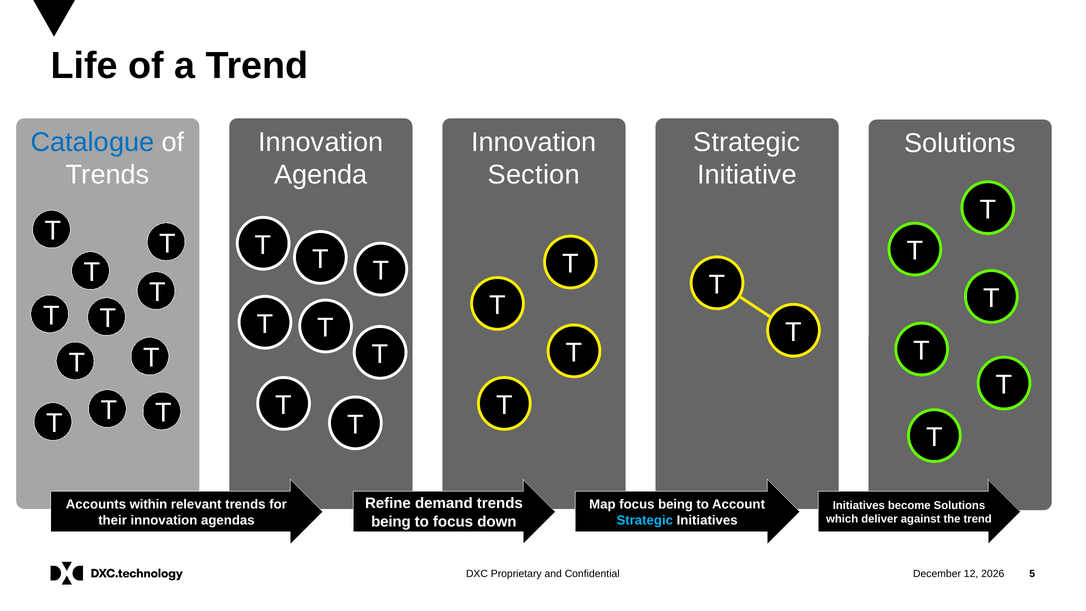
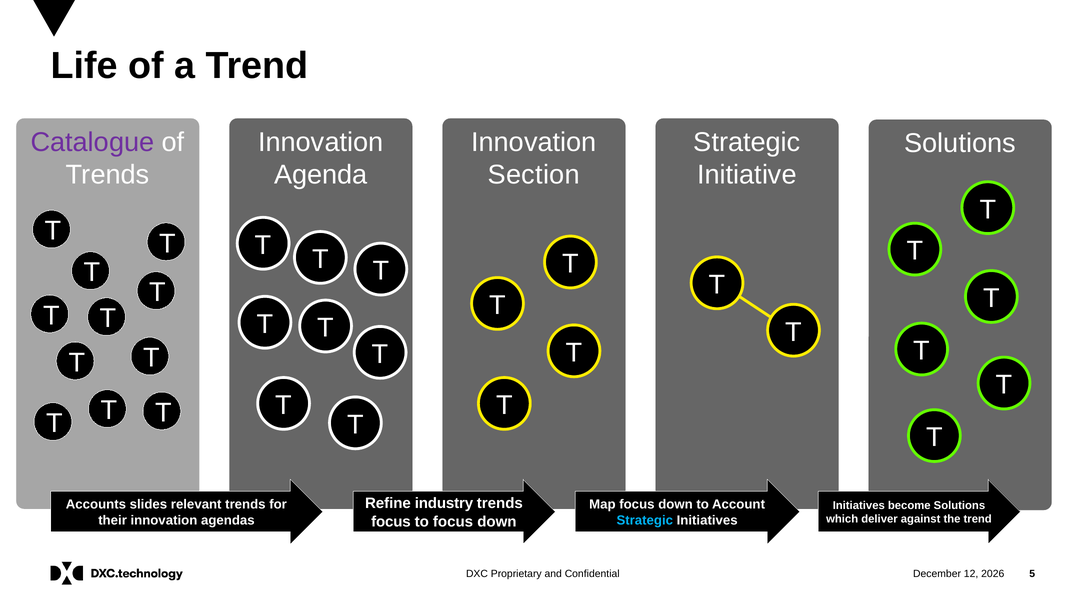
Catalogue colour: blue -> purple (93, 142)
demand: demand -> industry (444, 503)
within: within -> slides (148, 504)
Map focus being: being -> down (675, 504)
being: being -> focus (391, 522)
